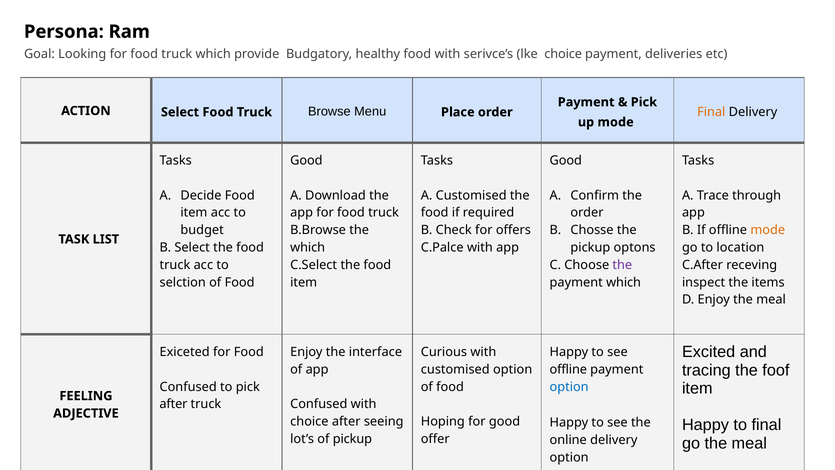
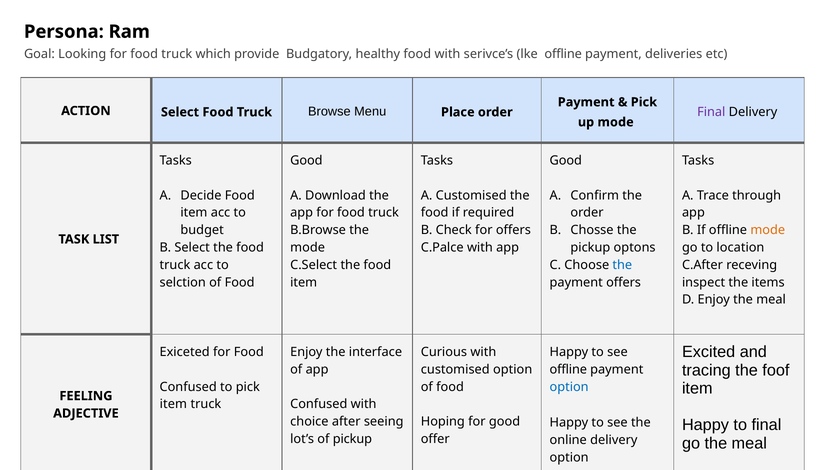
lke choice: choice -> offline (563, 54)
Final colour: orange -> purple (711, 112)
which: which -> mode (308, 247)
the colour: purple -> blue (622, 265)
payment which: which -> offers (624, 282)
after: after -> item (173, 404)
